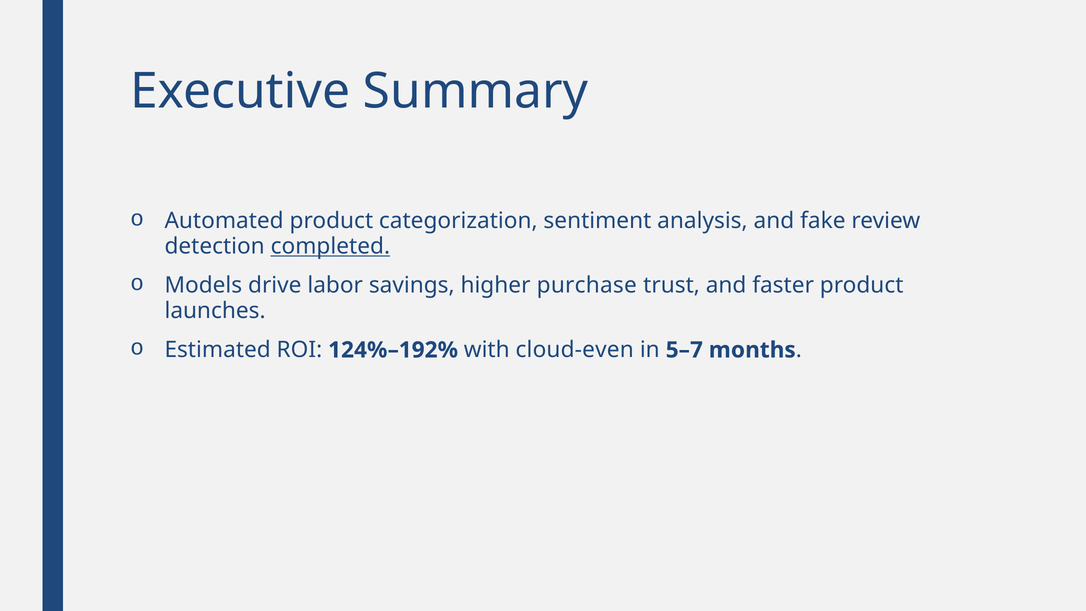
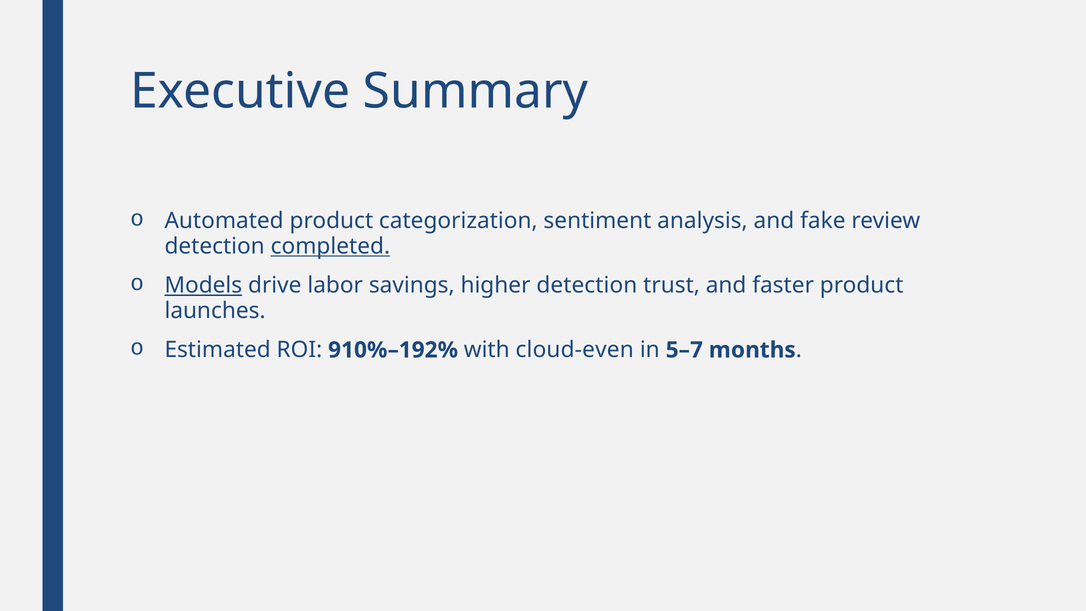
Models underline: none -> present (203, 285)
higher purchase: purchase -> detection (587, 285)
124%–192%: 124%–192% -> 910%–192% (393, 350)
